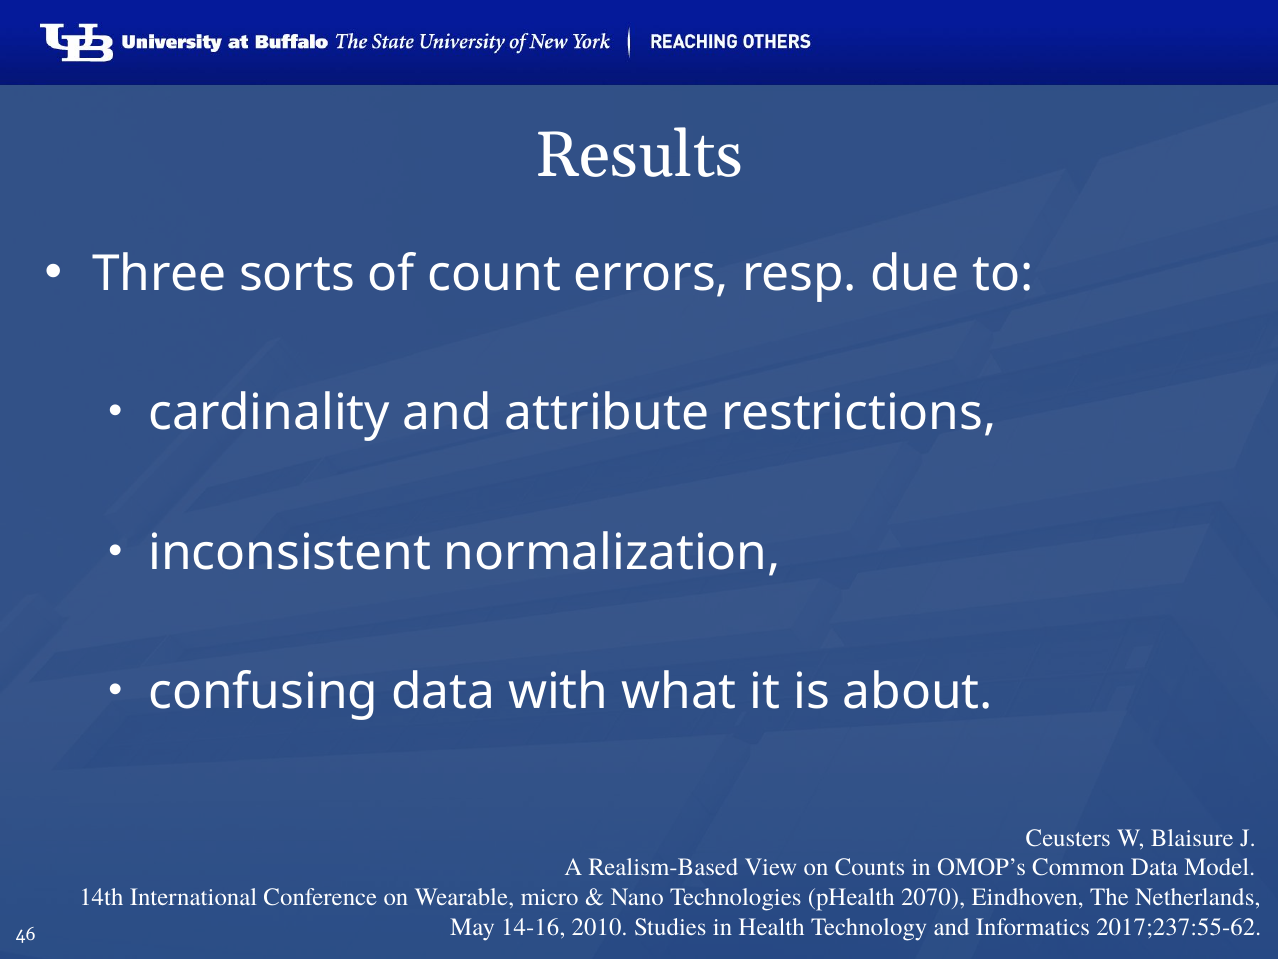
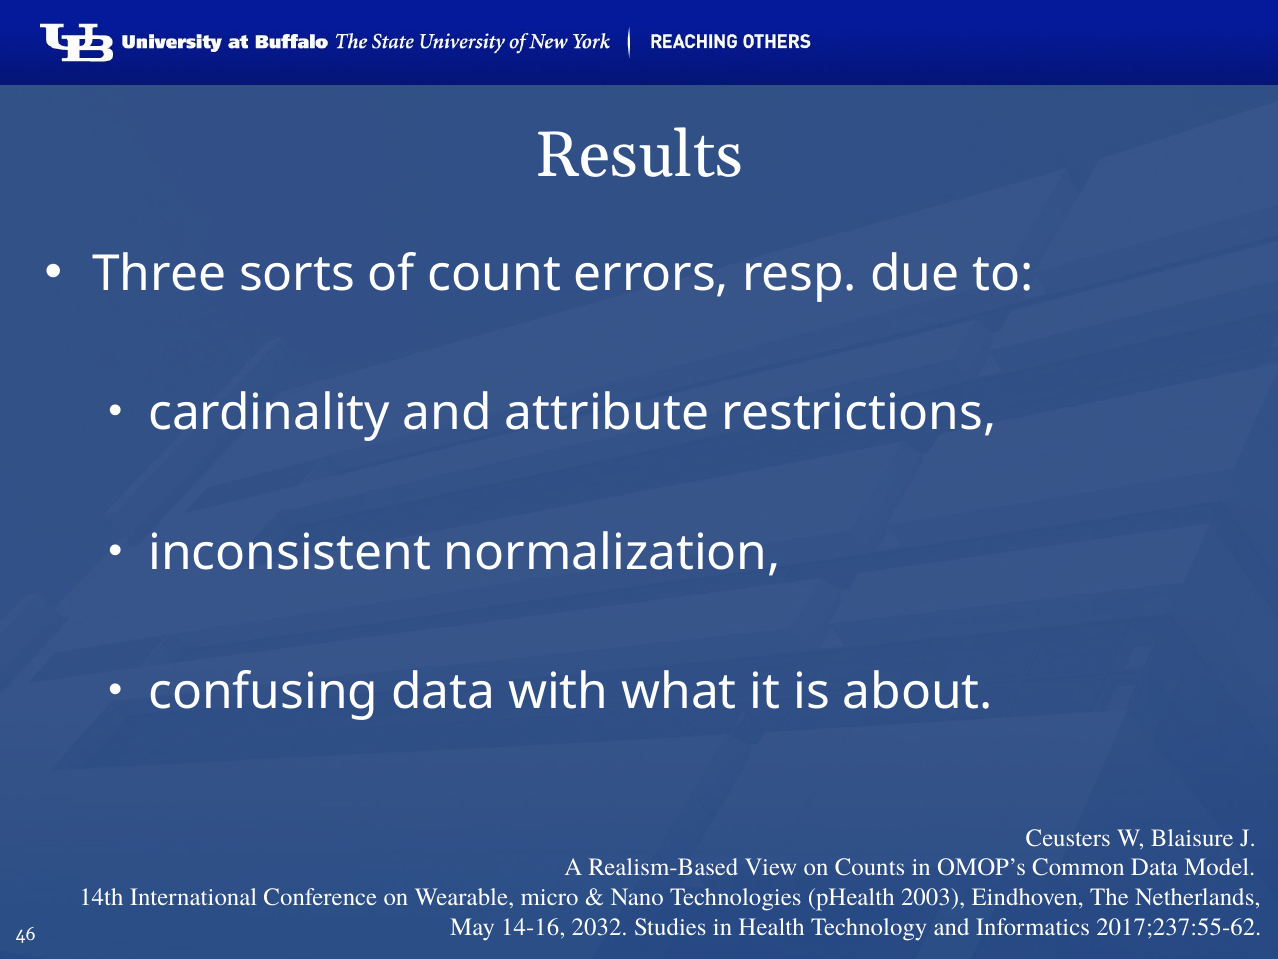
2070: 2070 -> 2003 (933, 897)
2010: 2010 -> 2032 (600, 927)
